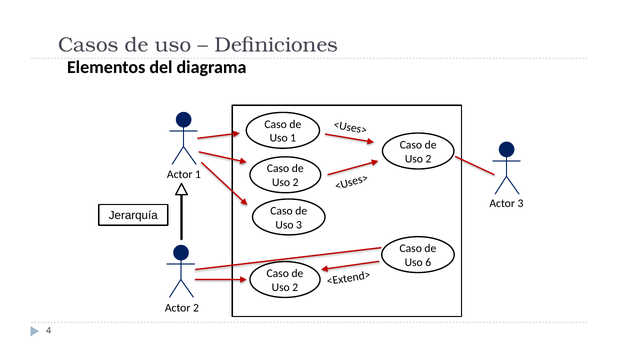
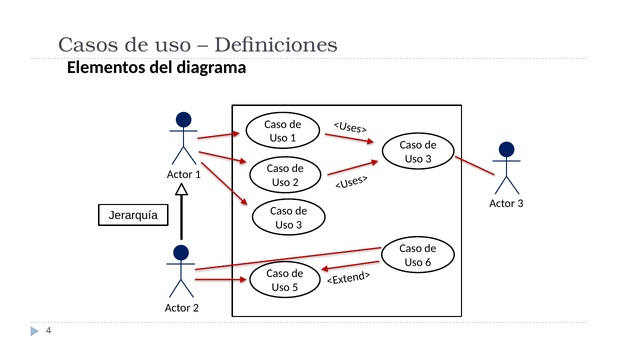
2: 2 -> 3 (428, 159)
2: 2 -> 5 (295, 287)
